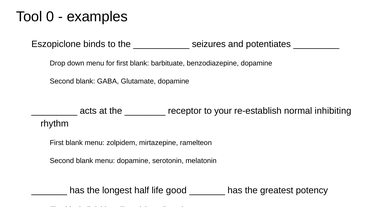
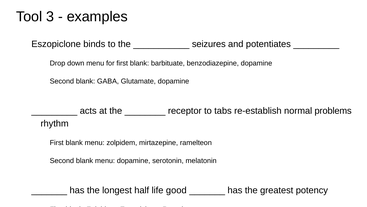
0: 0 -> 3 (50, 17)
your: your -> tabs (223, 111)
inhibiting: inhibiting -> problems (333, 111)
